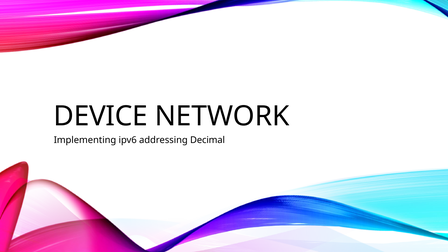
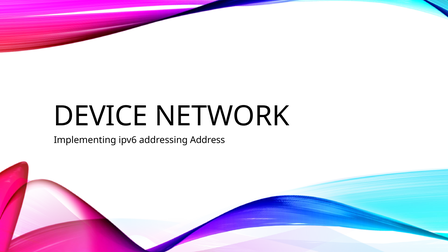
Decimal: Decimal -> Address (208, 140)
